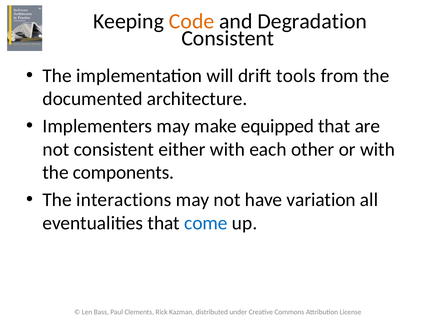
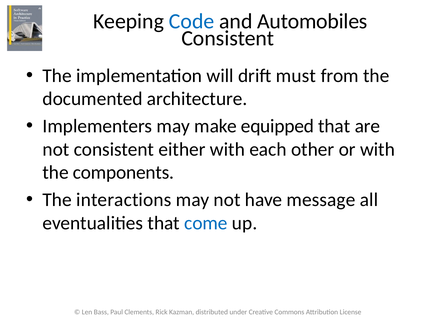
Code colour: orange -> blue (192, 21)
Degradation: Degradation -> Automobiles (312, 21)
tools: tools -> must (296, 76)
variation: variation -> message (321, 200)
